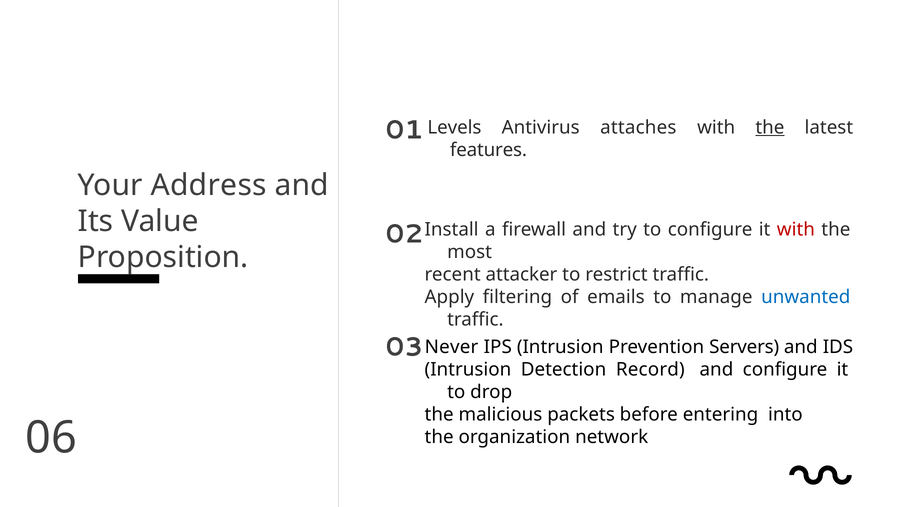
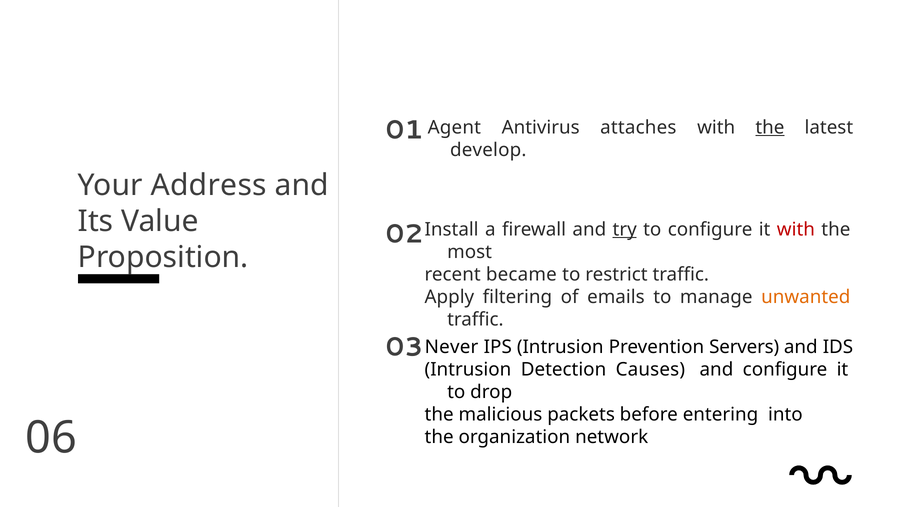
Levels: Levels -> Agent (454, 127)
features: features -> develop (488, 150)
try underline: none -> present (625, 230)
attacker: attacker -> became (521, 275)
unwanted colour: blue -> orange (806, 297)
Record: Record -> Causes (650, 370)
